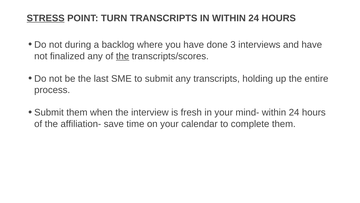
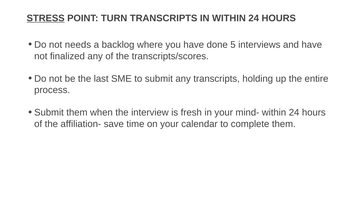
during: during -> needs (78, 45)
3: 3 -> 5 (233, 45)
the underline: present -> none (123, 56)
